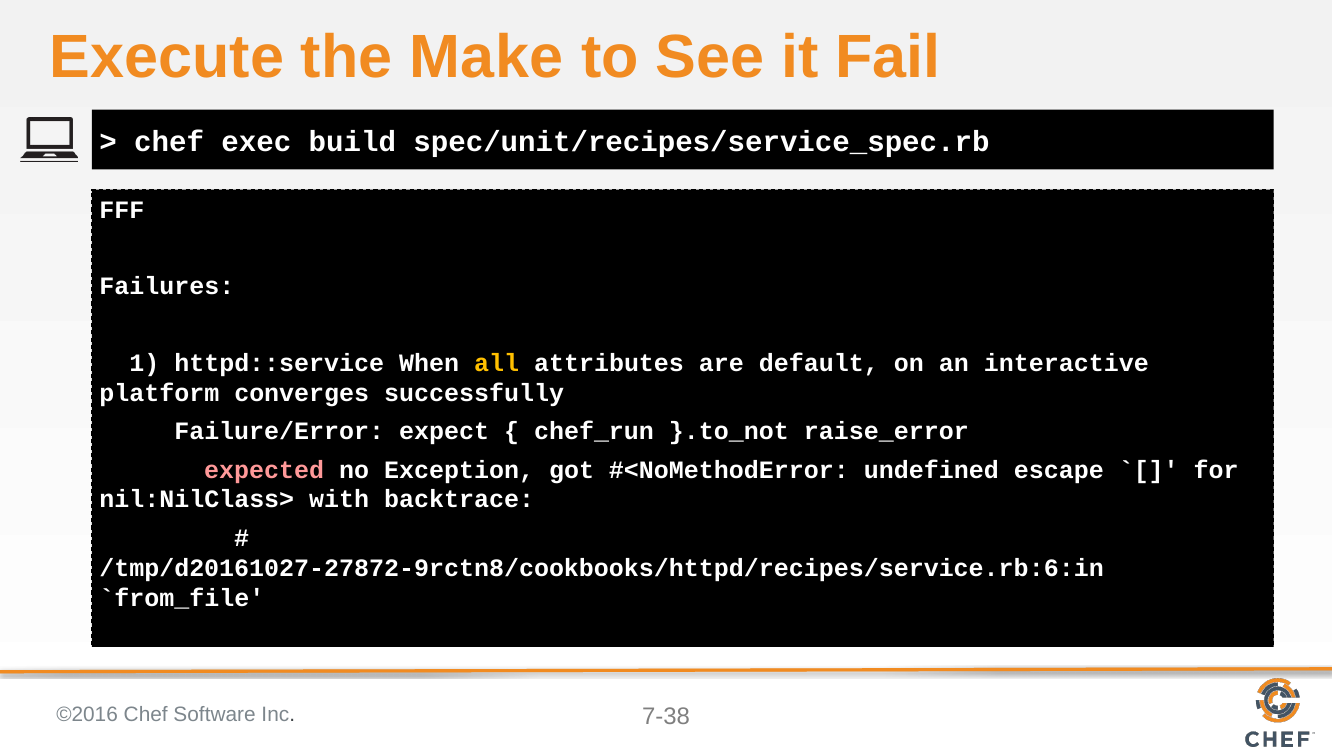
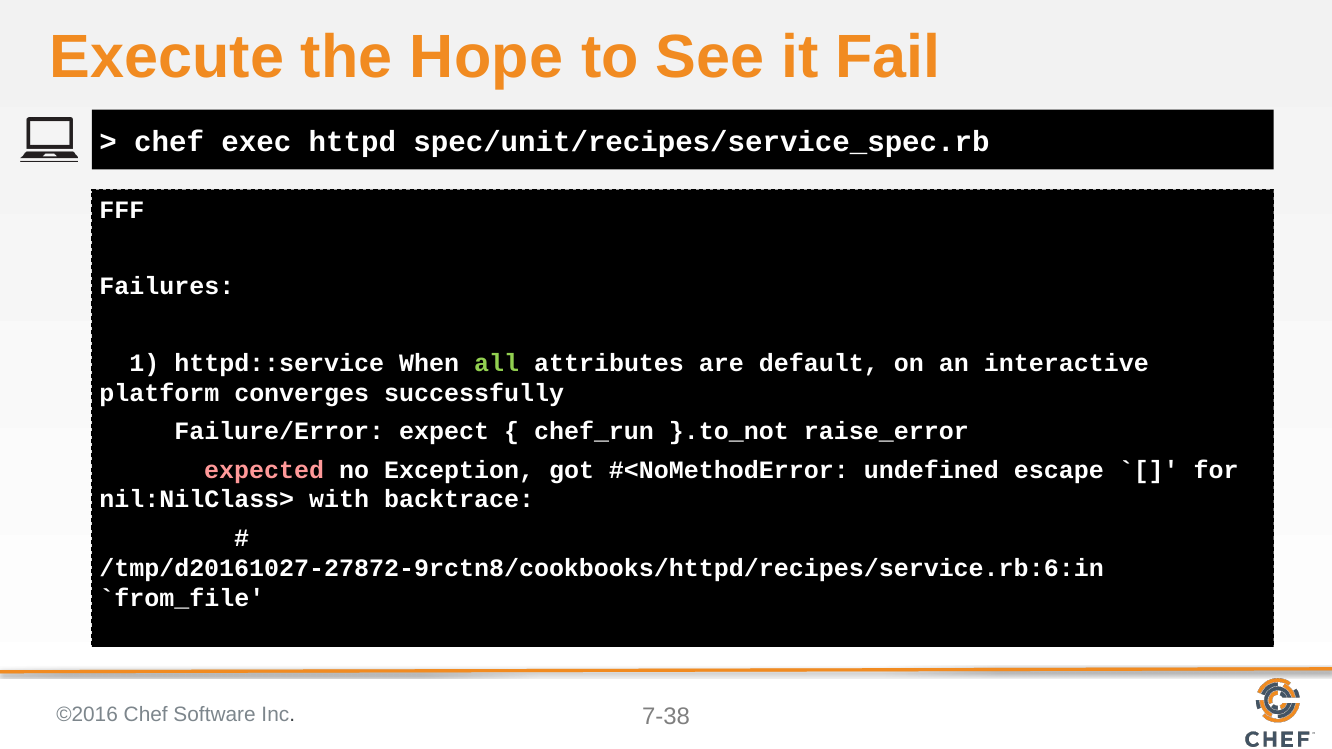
Make: Make -> Hope (487, 58)
build: build -> httpd (352, 141)
all colour: yellow -> light green (497, 363)
